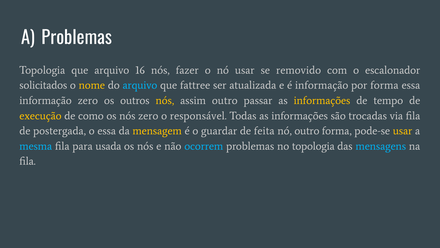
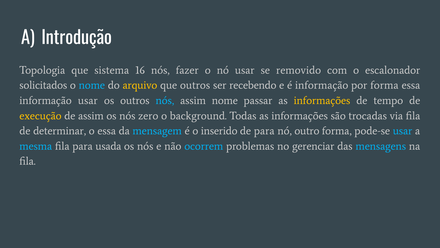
A Problemas: Problemas -> Introdução (77, 38)
que arquivo: arquivo -> sistema (112, 70)
nome colour: yellow -> light blue (92, 85)
arquivo colour: light blue -> yellow (140, 85)
que fattree: fattree -> outros (195, 85)
atualizada: atualizada -> recebendo (253, 85)
informação zero: zero -> usar (88, 100)
nós colour: yellow -> light blue (165, 100)
assim outro: outro -> nome (225, 100)
de como: como -> assim (91, 115)
responsável: responsável -> background (198, 115)
postergada: postergada -> determinar (60, 131)
mensagem colour: yellow -> light blue (157, 131)
guardar: guardar -> inserido (219, 131)
de feita: feita -> para (264, 131)
usar colour: yellow -> light blue (403, 131)
no topologia: topologia -> gerenciar (313, 146)
